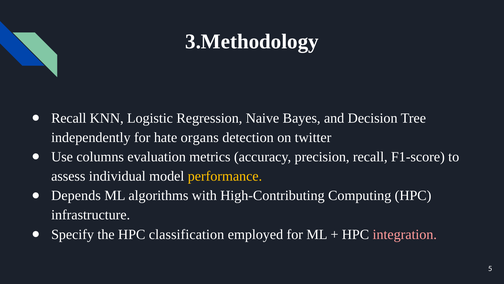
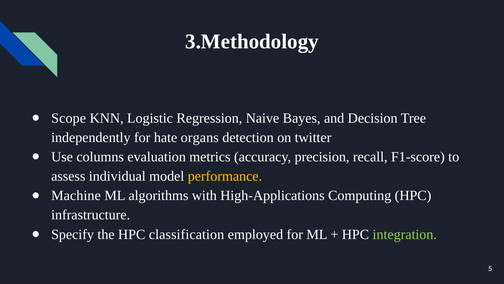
Recall: Recall -> Scope (69, 118)
Depends: Depends -> Machine (76, 195)
High-Contributing: High-Contributing -> High-Applications (272, 195)
integration colour: pink -> light green (405, 234)
